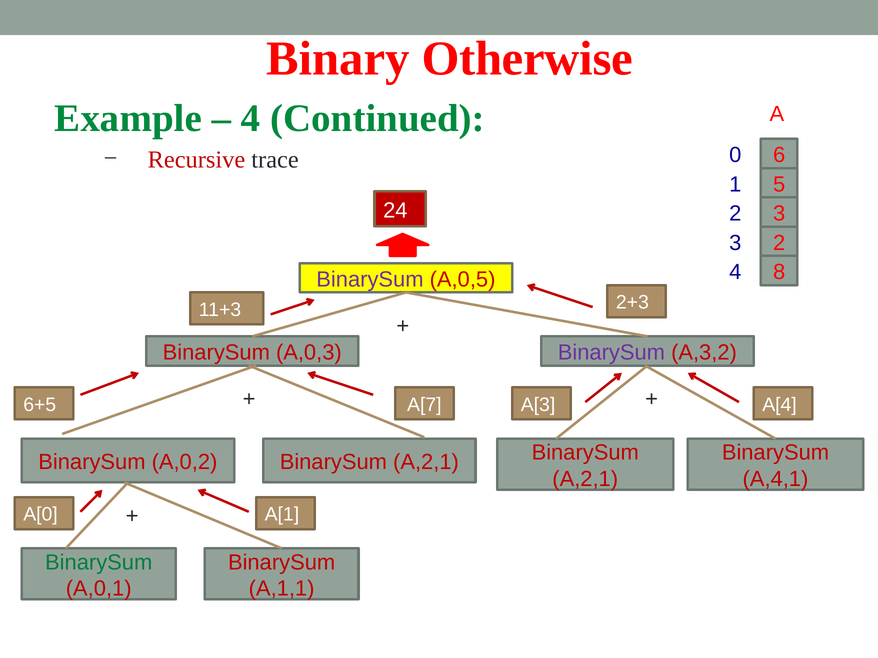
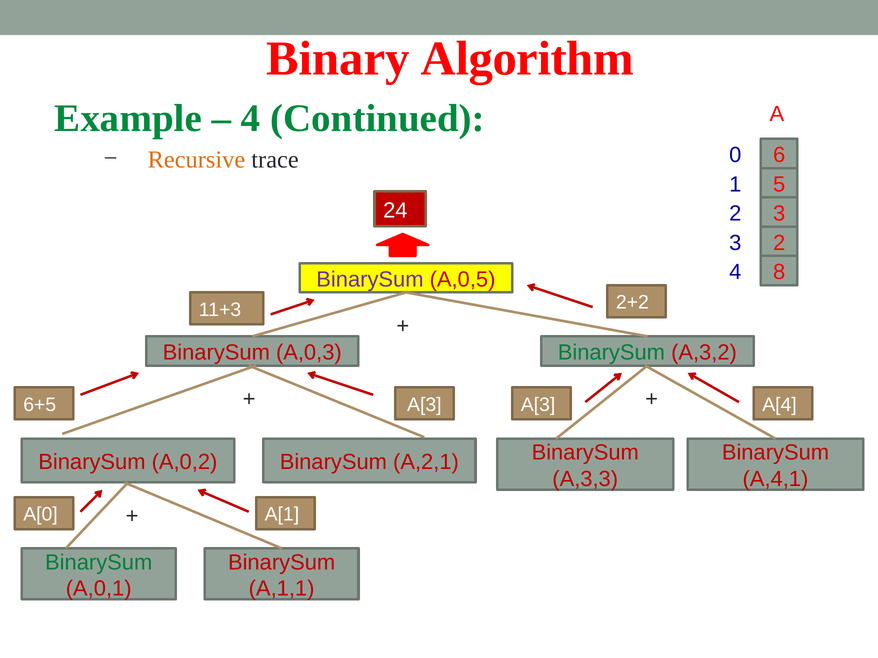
Otherwise: Otherwise -> Algorithm (527, 59)
Recursive colour: red -> orange (196, 160)
2+3: 2+3 -> 2+2 (632, 303)
BinarySum colour: purple -> green (611, 353)
A[7: A[7 -> A[3 (424, 405)
A,2,1: A,2,1 -> A,3,3 (585, 479)
